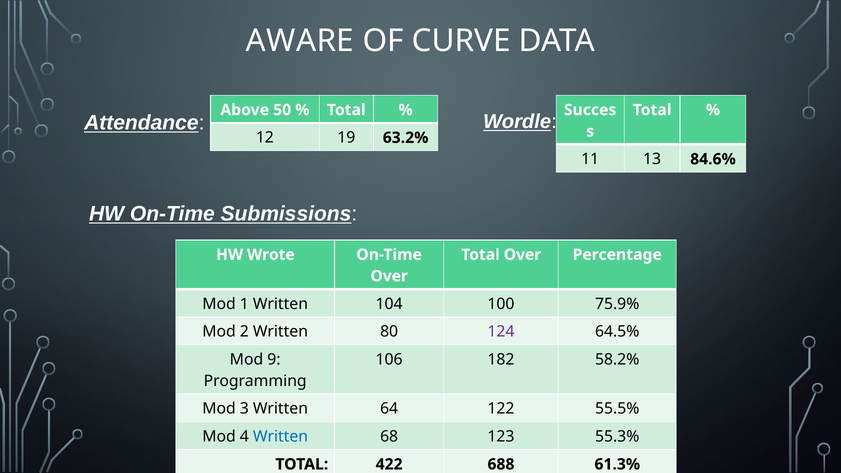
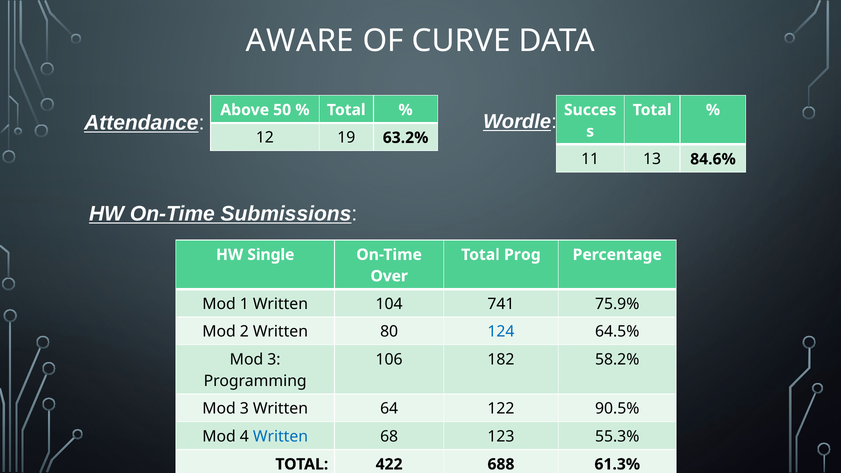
Wrote: Wrote -> Single (271, 255)
Total Over: Over -> Prog (522, 255)
100: 100 -> 741 (501, 304)
124 colour: purple -> blue (501, 332)
9: 9 -> 3 (274, 360)
55.5%: 55.5% -> 90.5% (617, 409)
